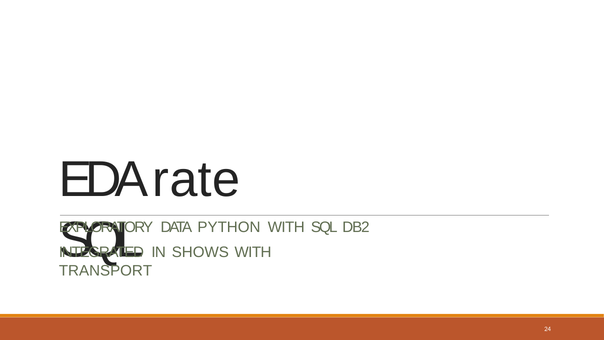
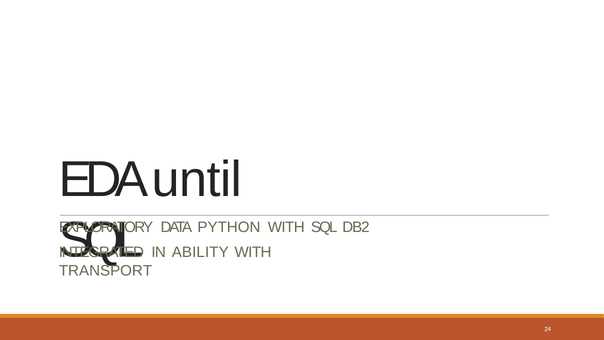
rate: rate -> until (197, 179)
SHOWS: SHOWS -> ABILITY (200, 252)
